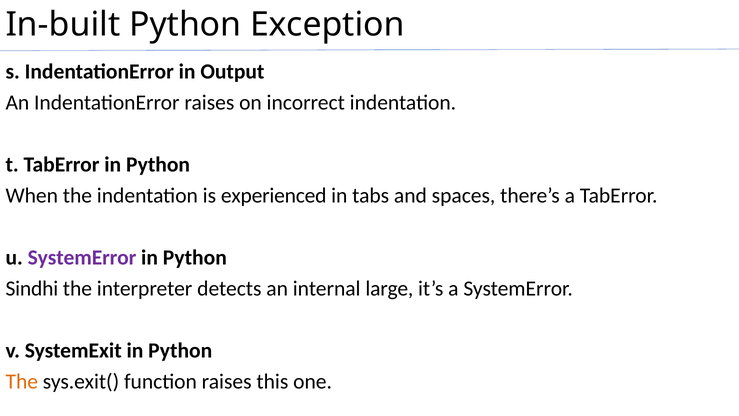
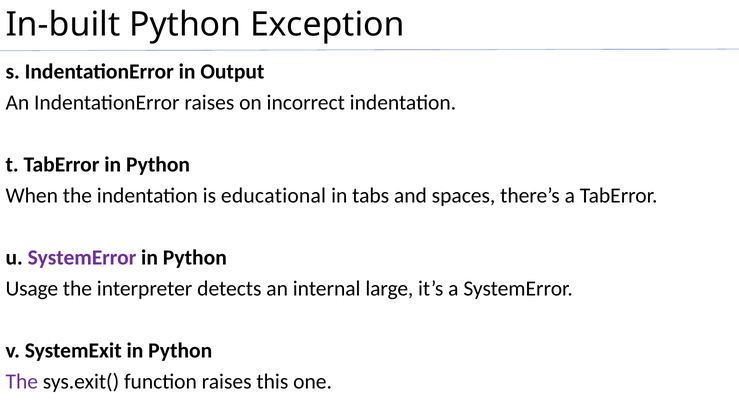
experienced: experienced -> educational (274, 195)
Sindhi: Sindhi -> Usage (32, 288)
The colour: orange -> purple (22, 381)
